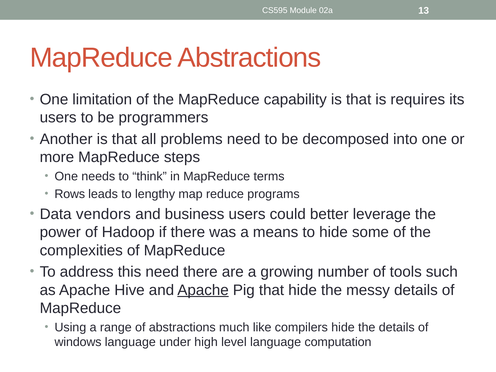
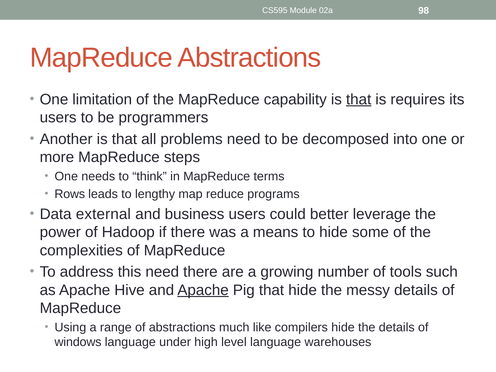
13: 13 -> 98 (424, 11)
that underline: none -> present (359, 99)
vendors: vendors -> external (103, 214)
computation: computation -> warehouses (338, 342)
